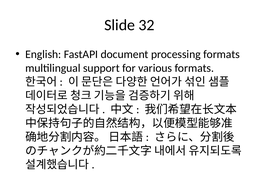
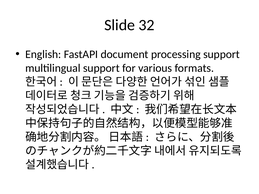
processing formats: formats -> support (222, 54)
